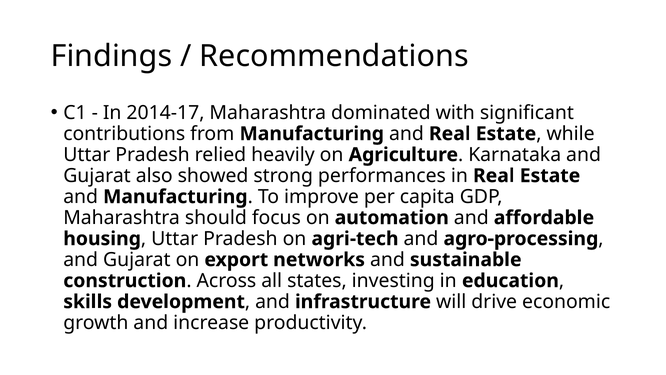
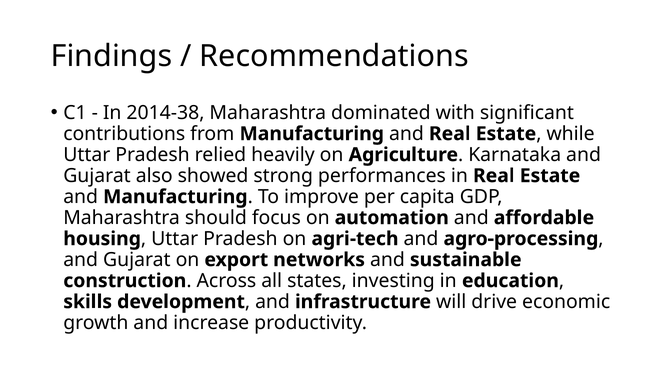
2014-17: 2014-17 -> 2014-38 (165, 113)
